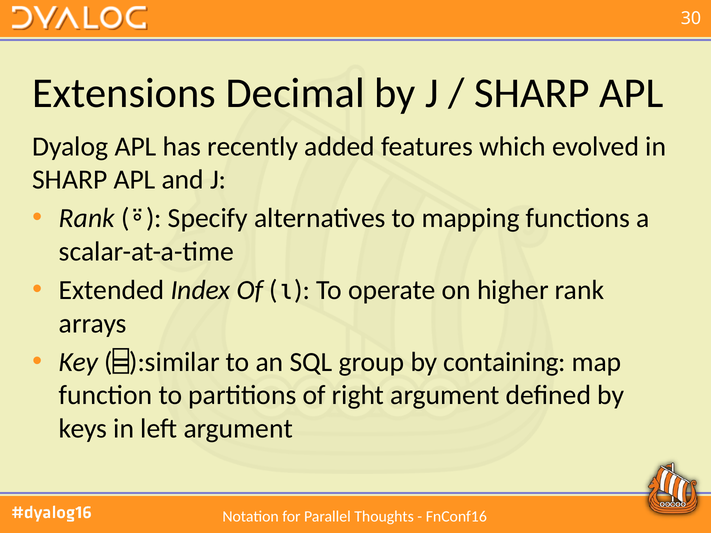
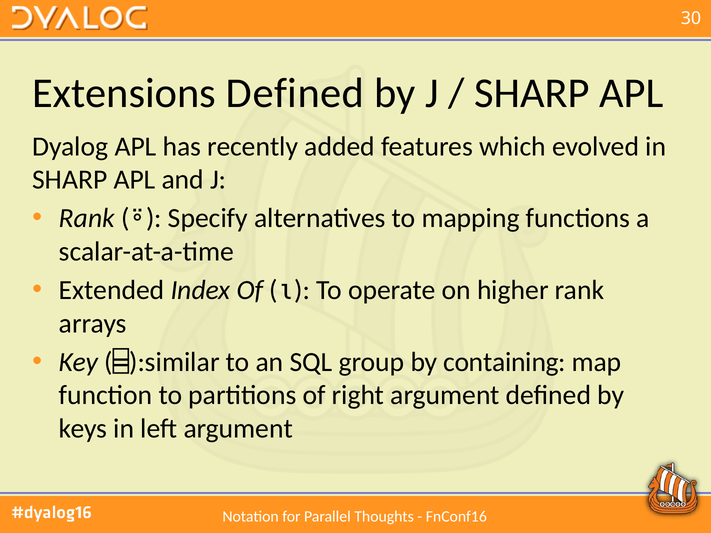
Extensions Decimal: Decimal -> Defined (295, 93)
